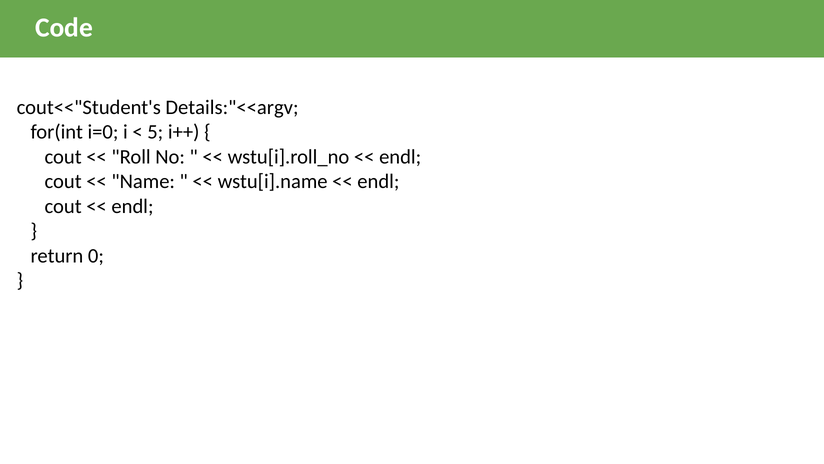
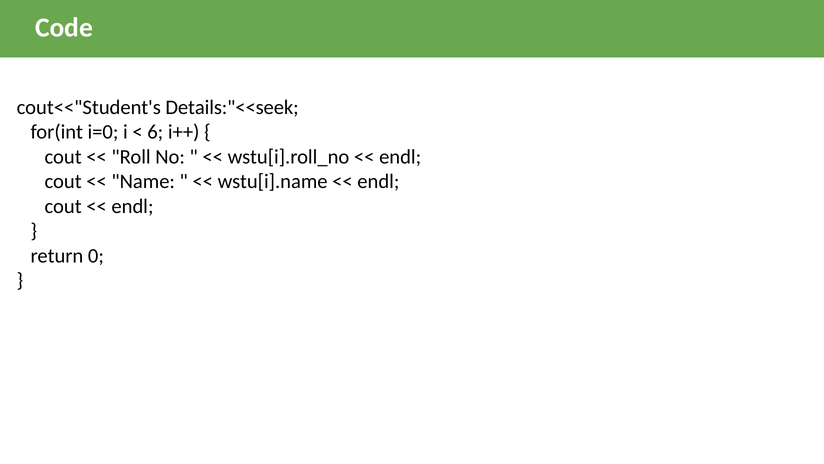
Details:"<<argv: Details:"<<argv -> Details:"<<seek (232, 107)
5: 5 -> 6 (155, 132)
